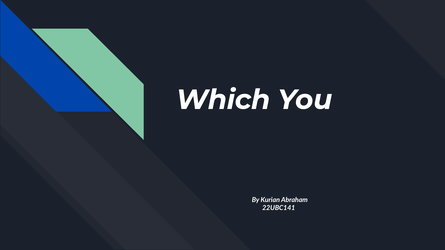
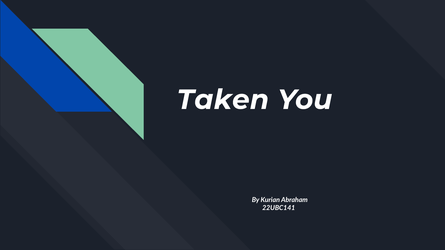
Which: Which -> Taken (223, 100)
